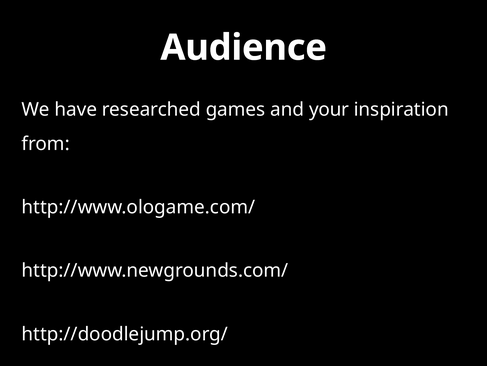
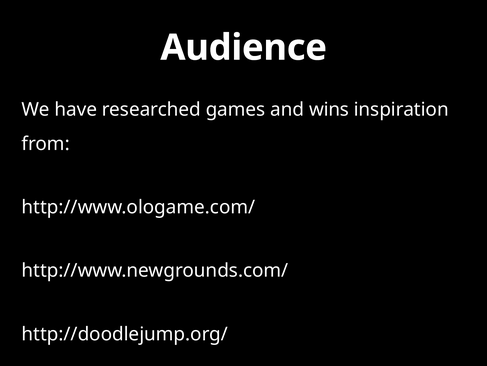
your: your -> wins (329, 109)
